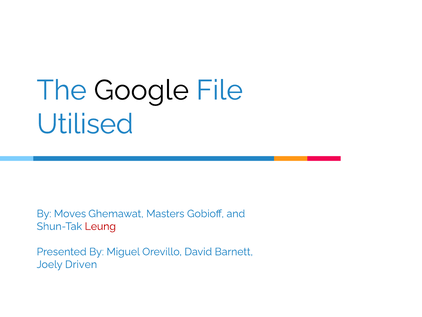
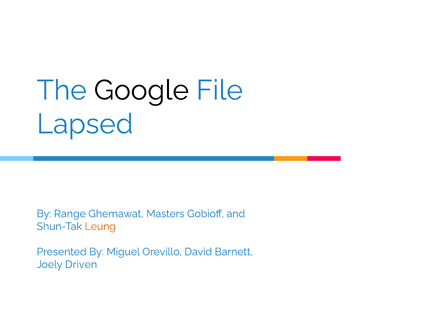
Utilised: Utilised -> Lapsed (85, 124)
Moves: Moves -> Range (70, 213)
Leung colour: red -> orange (100, 226)
